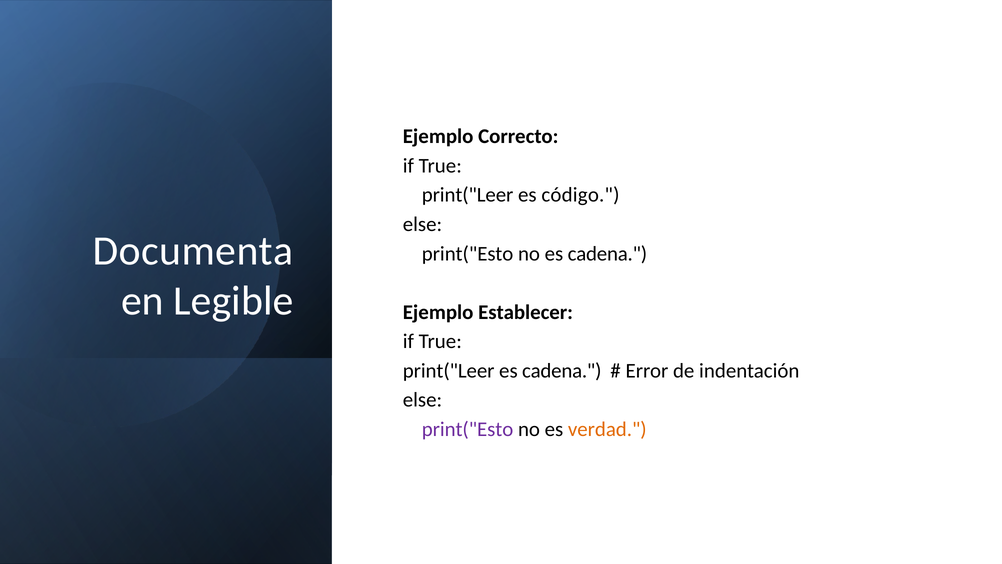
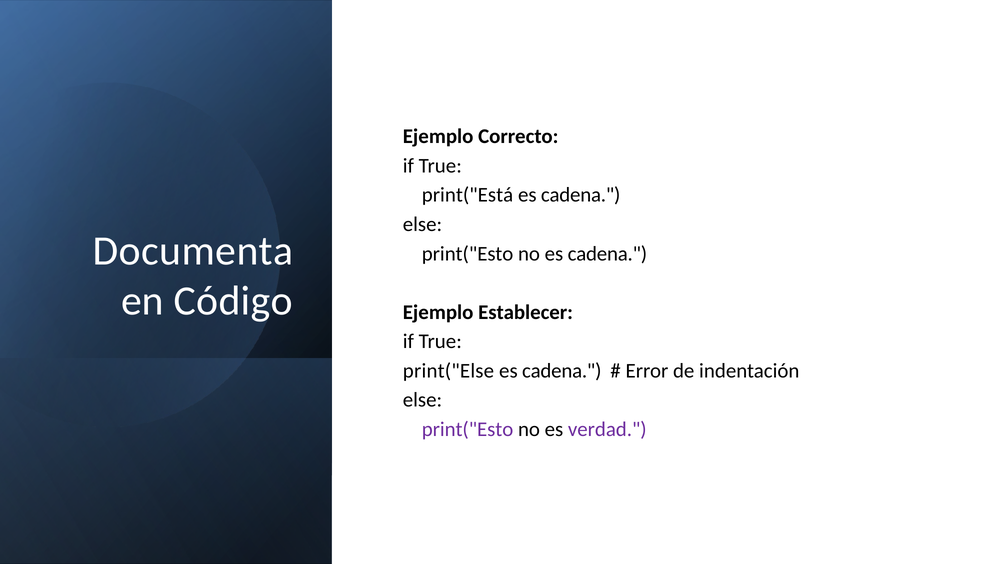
print("Leer: print("Leer -> print("Está (467, 195)
código: código -> cadena (581, 195)
Legible: Legible -> Código (233, 301)
print("Leer: print("Leer -> print("Else (448, 371)
verdad colour: orange -> purple (607, 429)
